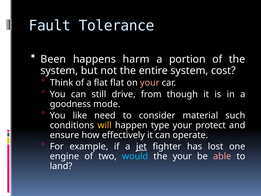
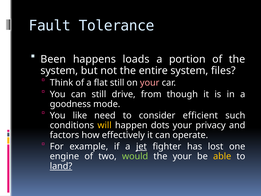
harm: harm -> loads (136, 59)
cost: cost -> files (223, 71)
flat flat: flat -> still (117, 83)
material: material -> efficient (200, 115)
type: type -> dots (160, 125)
protect: protect -> privacy (211, 125)
ensure: ensure -> factors (64, 135)
would colour: light blue -> light green (135, 156)
able colour: pink -> yellow (222, 156)
land underline: none -> present (61, 166)
